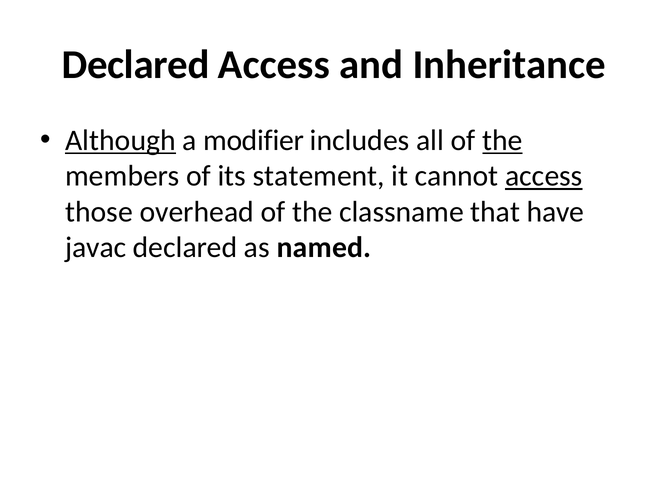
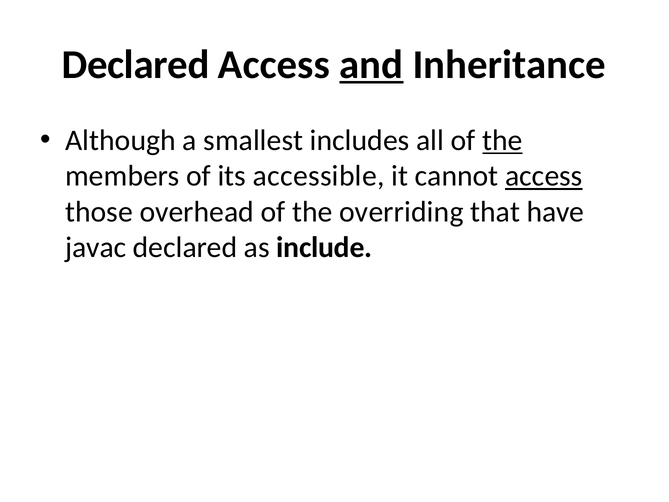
and underline: none -> present (371, 65)
Although underline: present -> none (121, 140)
modifier: modifier -> smallest (253, 140)
statement: statement -> accessible (319, 176)
classname: classname -> overriding (401, 212)
named: named -> include (324, 247)
